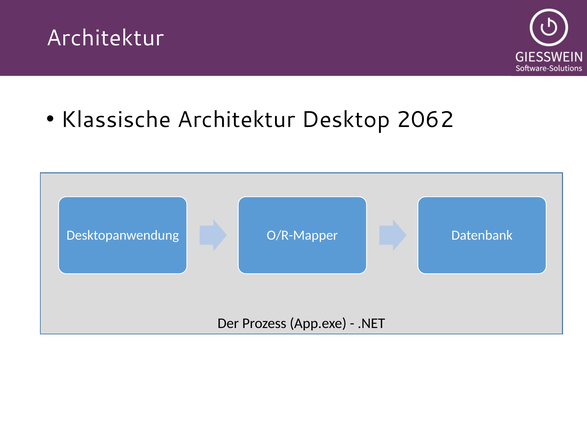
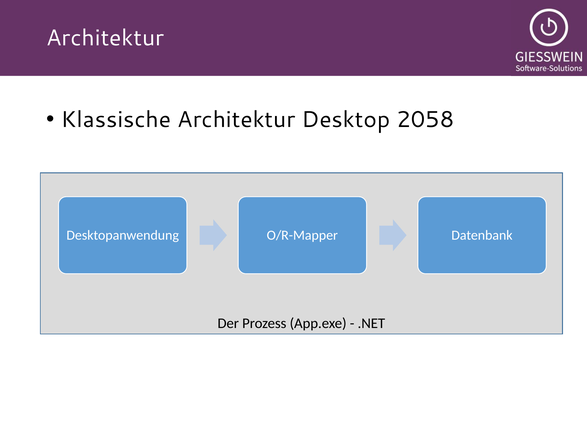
2062: 2062 -> 2058 (425, 120)
